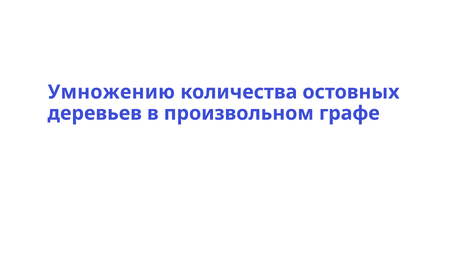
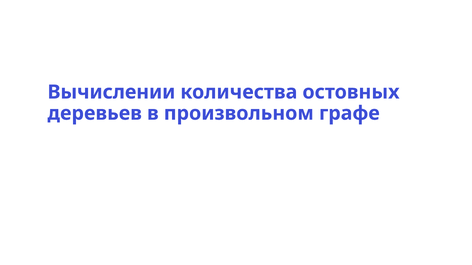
Умножению: Умножению -> Вычислении (111, 92)
